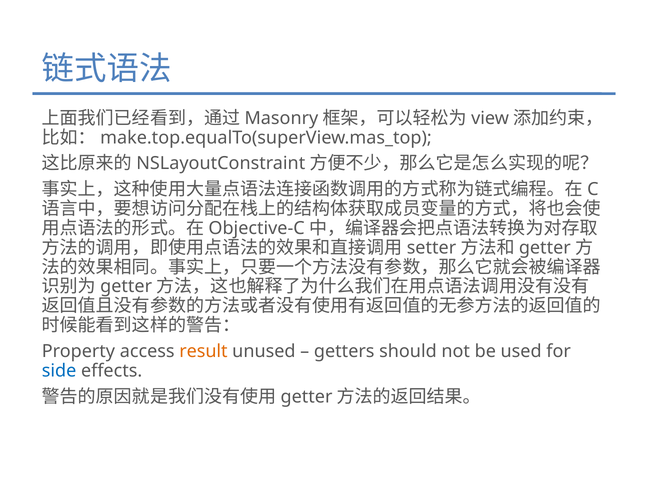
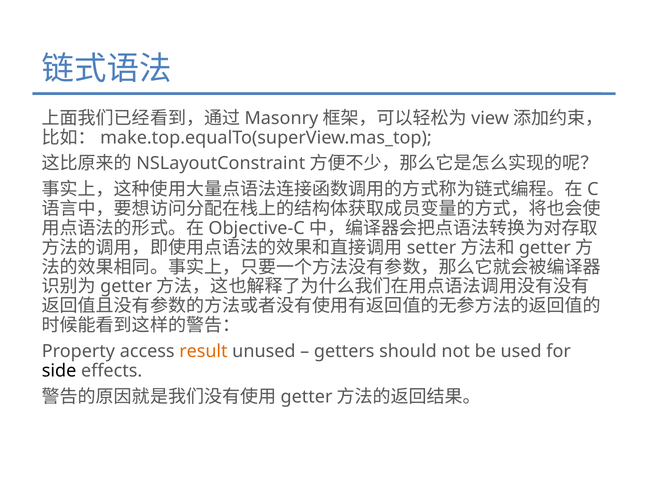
side colour: blue -> black (59, 371)
